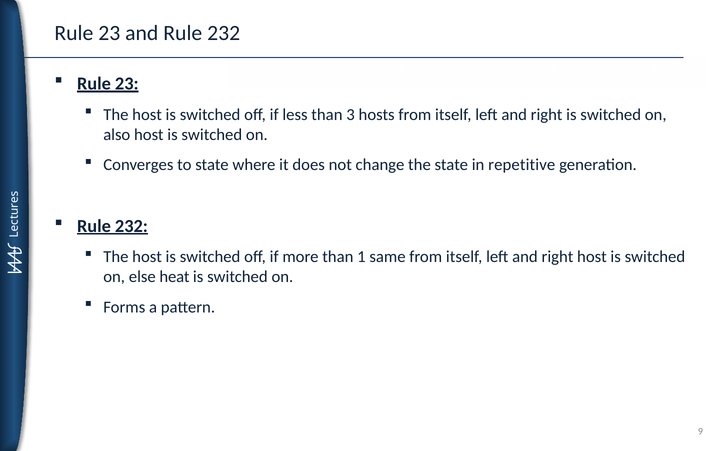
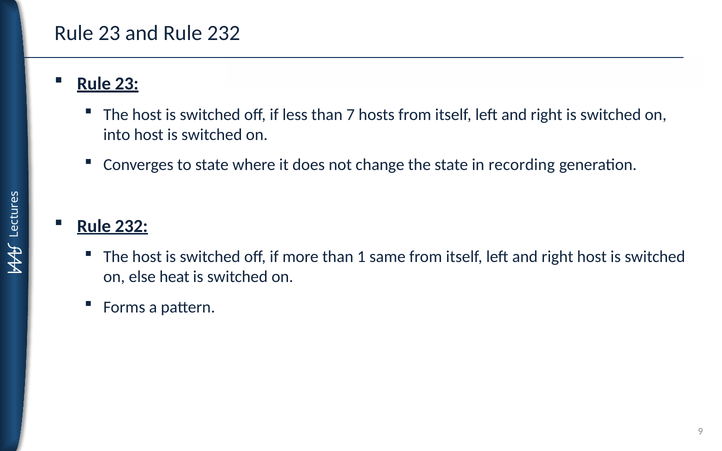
3: 3 -> 7 (351, 115)
also: also -> into (117, 135)
repetitive: repetitive -> recording (522, 165)
